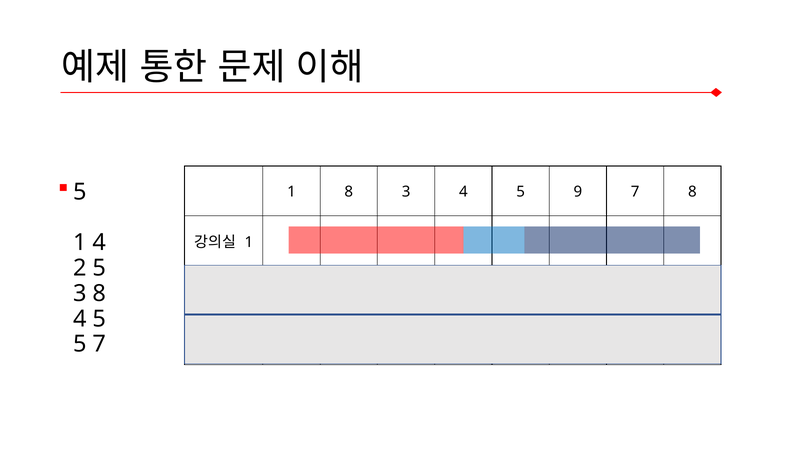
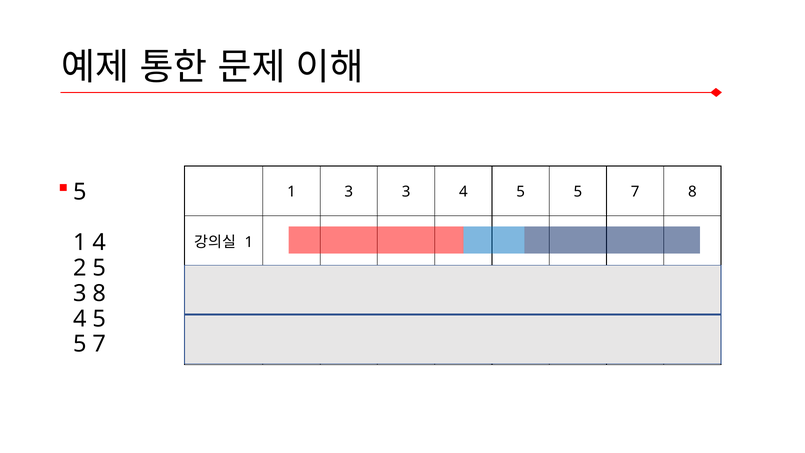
1 8: 8 -> 3 (349, 192)
3 4 5 9: 9 -> 5 (578, 192)
